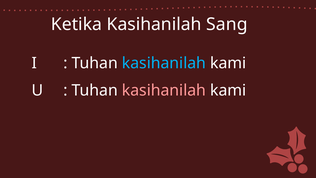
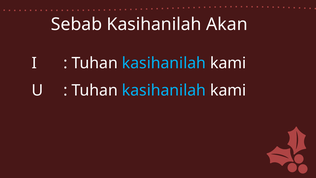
Ketika: Ketika -> Sebab (77, 24)
Sang: Sang -> Akan (227, 24)
kasihanilah colour: pink -> light blue (164, 90)
